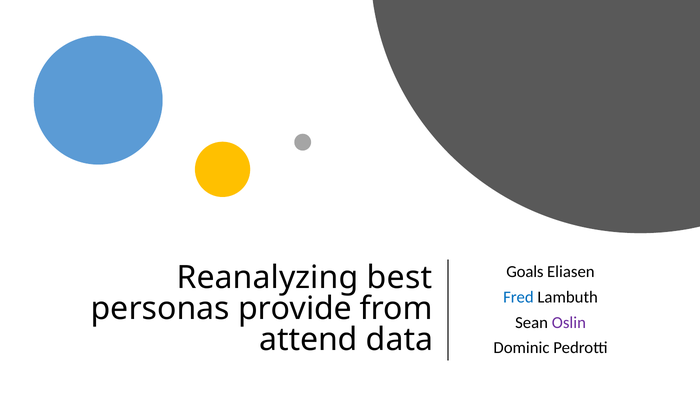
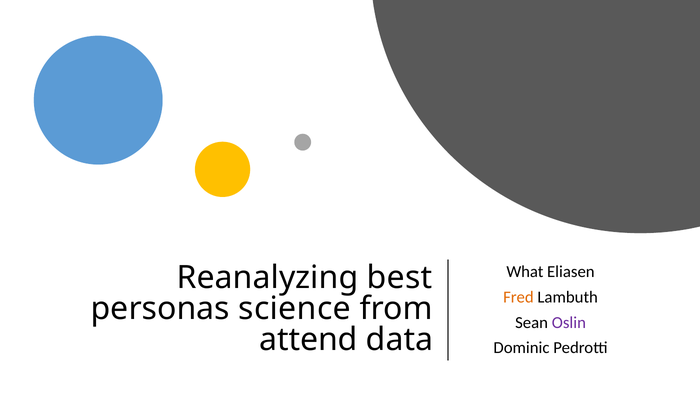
Goals: Goals -> What (525, 271)
Fred colour: blue -> orange (518, 297)
provide: provide -> science (295, 308)
